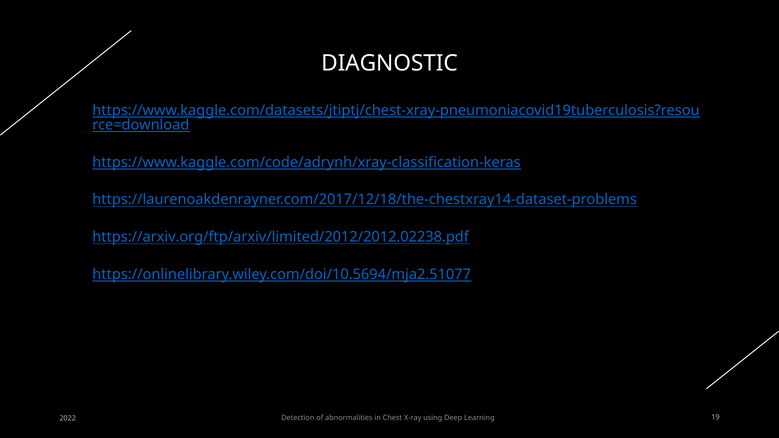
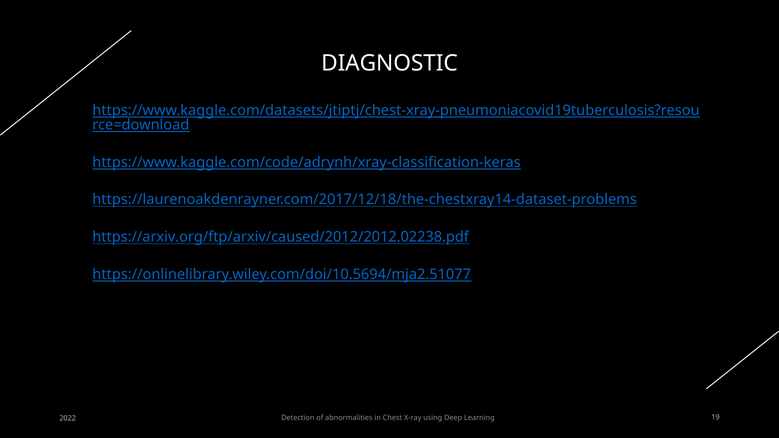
https://arxiv.org/ftp/arxiv/limited/2012/2012.02238.pdf: https://arxiv.org/ftp/arxiv/limited/2012/2012.02238.pdf -> https://arxiv.org/ftp/arxiv/caused/2012/2012.02238.pdf (281, 237)
